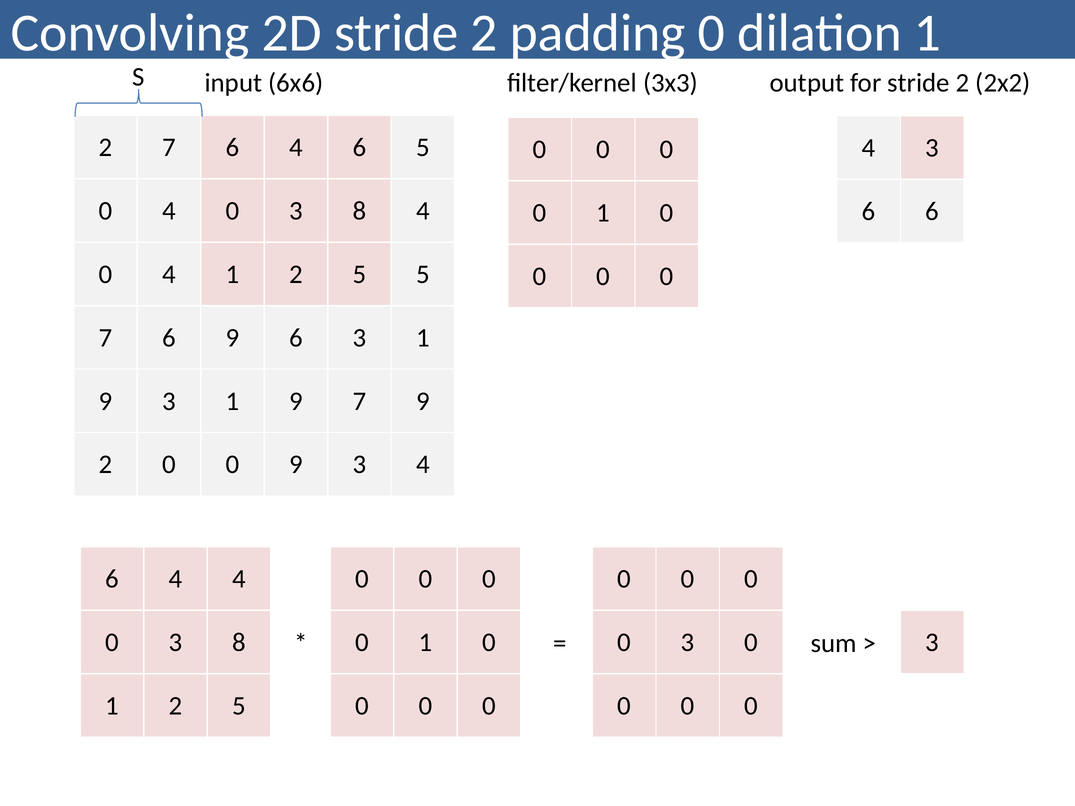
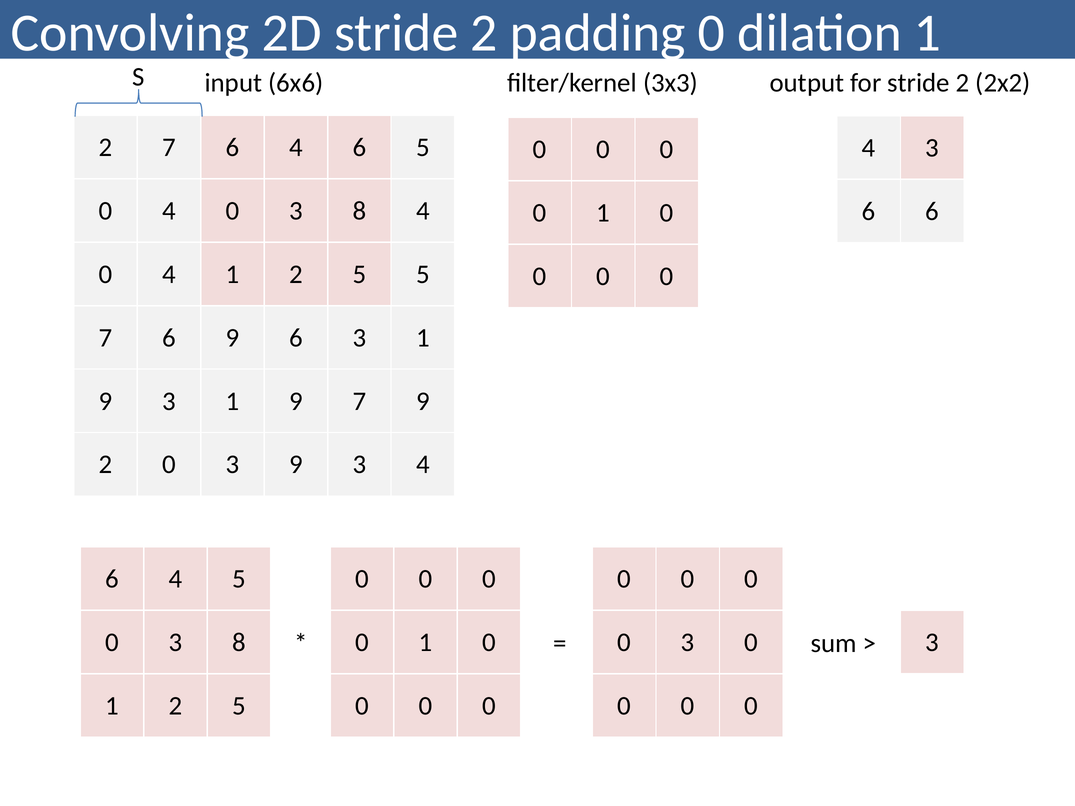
2 0 0: 0 -> 3 (232, 465)
4 4: 4 -> 5 (239, 579)
